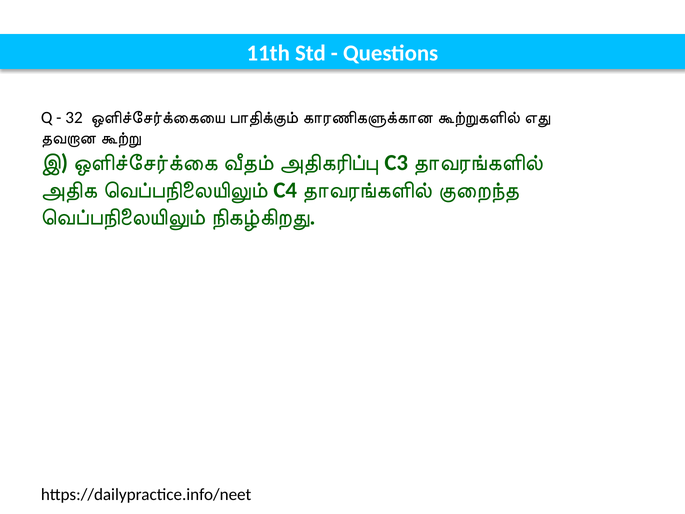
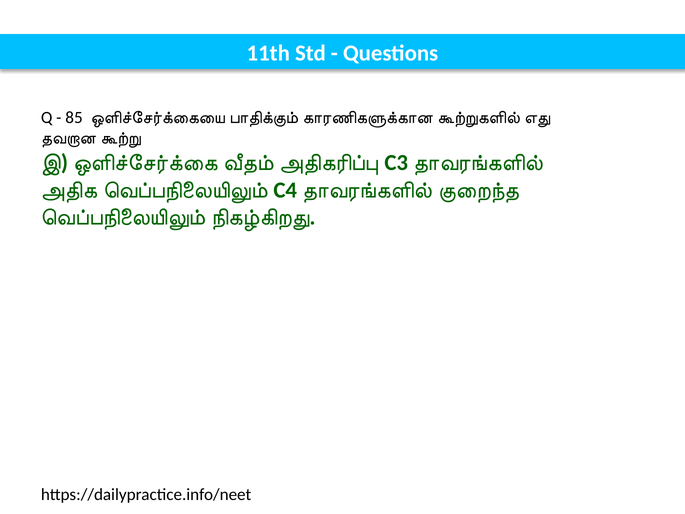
32: 32 -> 85 (74, 118)
